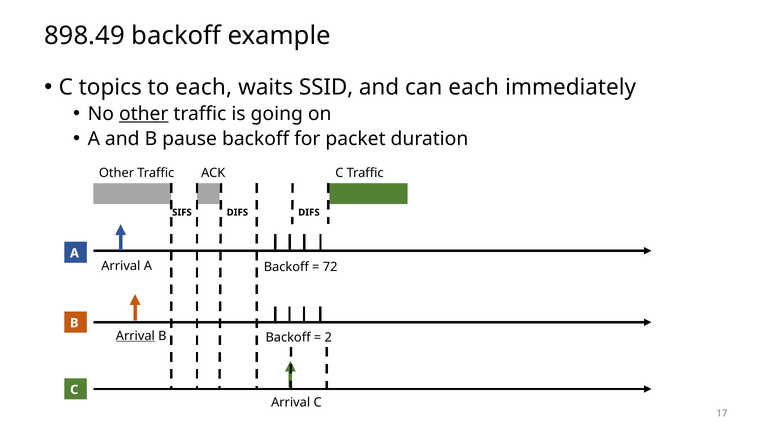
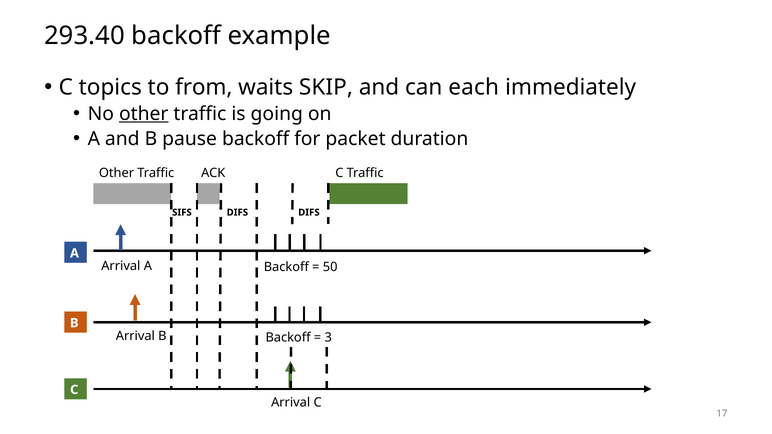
898.49: 898.49 -> 293.40 (85, 36)
to each: each -> from (204, 87)
SSID: SSID -> SKIP (326, 87)
72: 72 -> 50 (330, 267)
Arrival underline: present -> none (135, 336)
2: 2 -> 3 (328, 338)
